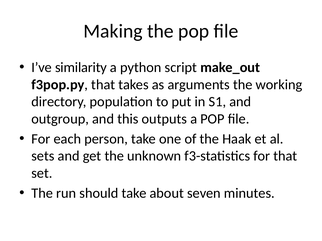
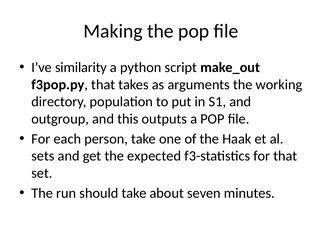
unknown: unknown -> expected (154, 156)
